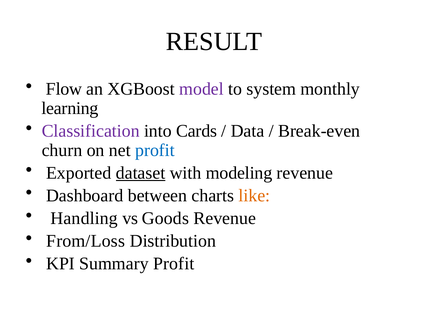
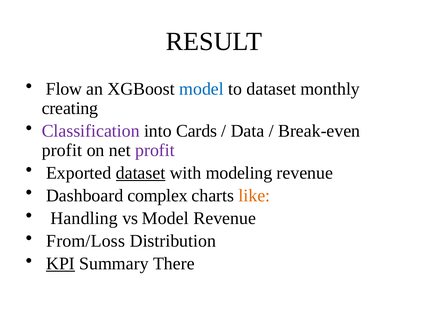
model colour: purple -> blue (202, 89)
to system: system -> dataset (271, 89)
learning: learning -> creating (70, 108)
churn: churn -> profit (62, 150)
profit colour: blue -> purple (155, 150)
between: between -> complex (158, 196)
vs Goods: Goods -> Model (165, 218)
KPI underline: none -> present (61, 264)
Summary Profit: Profit -> There (174, 264)
